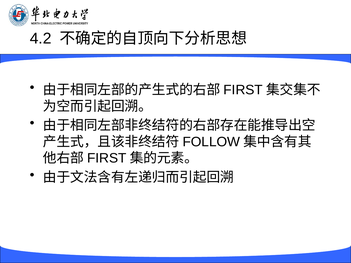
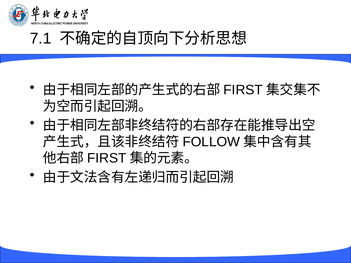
4.2: 4.2 -> 7.1 (41, 39)
